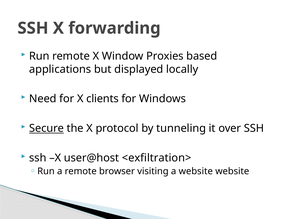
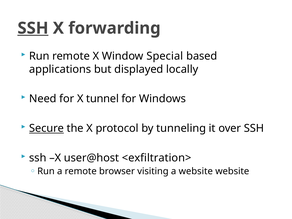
SSH underline: none -> present (33, 28)
Proxies: Proxies -> Special (165, 56)
clients: clients -> tunnel (103, 99)
